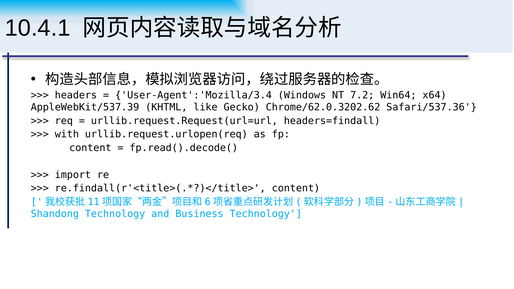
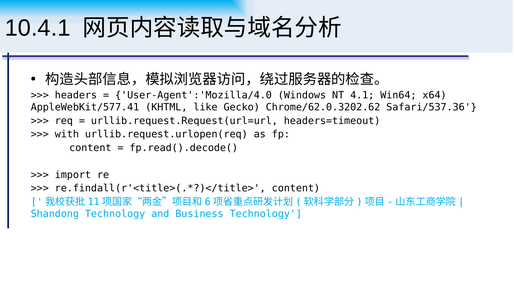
User-Agent':'Mozilla/3.4: User-Agent':'Mozilla/3.4 -> User-Agent':'Mozilla/4.0 (193, 95)
7.2: 7.2 -> 4.1 (362, 95)
AppleWebKit/537.39: AppleWebKit/537.39 -> AppleWebKit/577.41 (85, 107)
headers=findall: headers=findall -> headers=timeout (332, 121)
